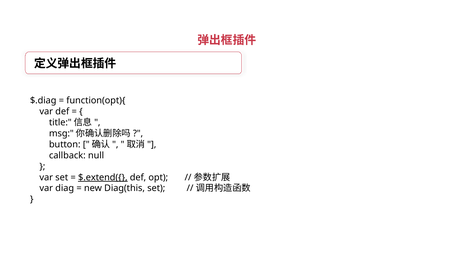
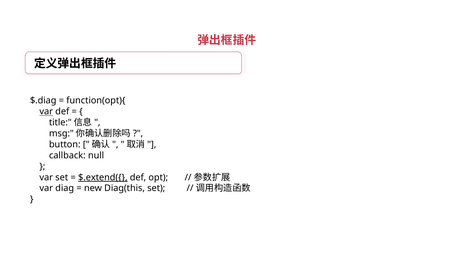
var underline: none -> present (46, 112)
